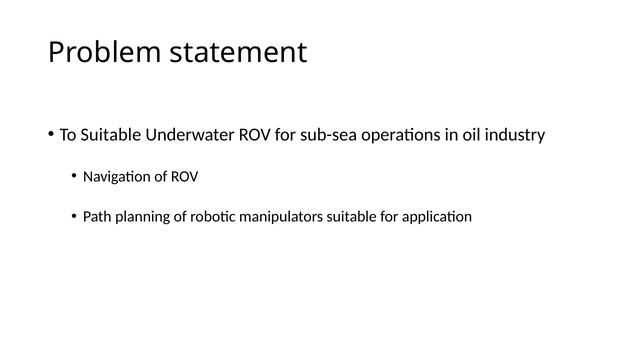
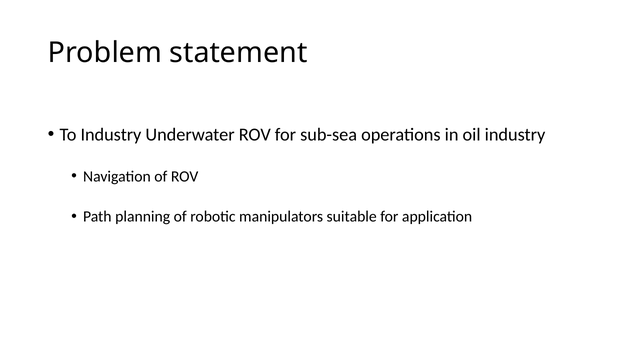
To Suitable: Suitable -> Industry (111, 134)
